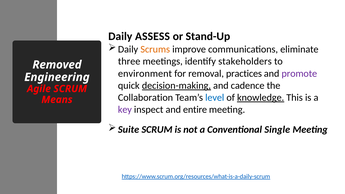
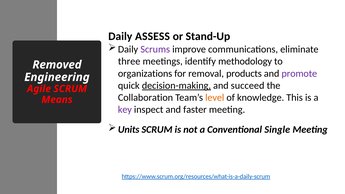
Scrums colour: orange -> purple (155, 49)
stakeholders: stakeholders -> methodology (245, 61)
environment: environment -> organizations (145, 73)
practices: practices -> products (244, 73)
cadence: cadence -> succeed (248, 86)
level colour: blue -> orange (215, 98)
knowledge underline: present -> none (261, 98)
entire: entire -> faster (195, 110)
Suite: Suite -> Units (129, 130)
